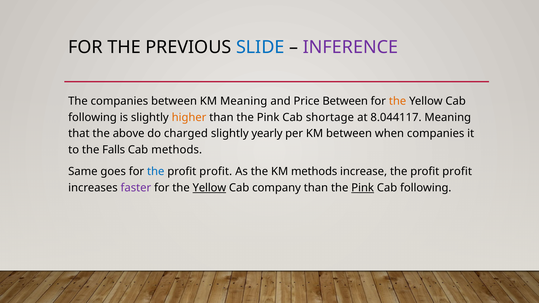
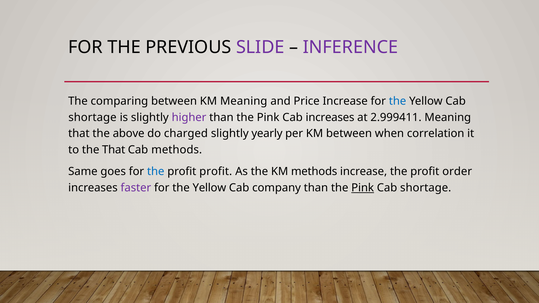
SLIDE colour: blue -> purple (260, 47)
The companies: companies -> comparing (119, 101)
Price Between: Between -> Increase (345, 101)
the colour: orange -> blue (398, 101)
following: following -> shortage (92, 118)
higher colour: orange -> purple (189, 118)
Cab shortage: shortage -> increases (330, 118)
8.044117: 8.044117 -> 2.999411 (396, 118)
when companies: companies -> correlation (436, 134)
the Falls: Falls -> That (114, 150)
increase the profit profit: profit -> order (457, 172)
Yellow underline: present -> none (209, 188)
following: following -> shortage (426, 188)
